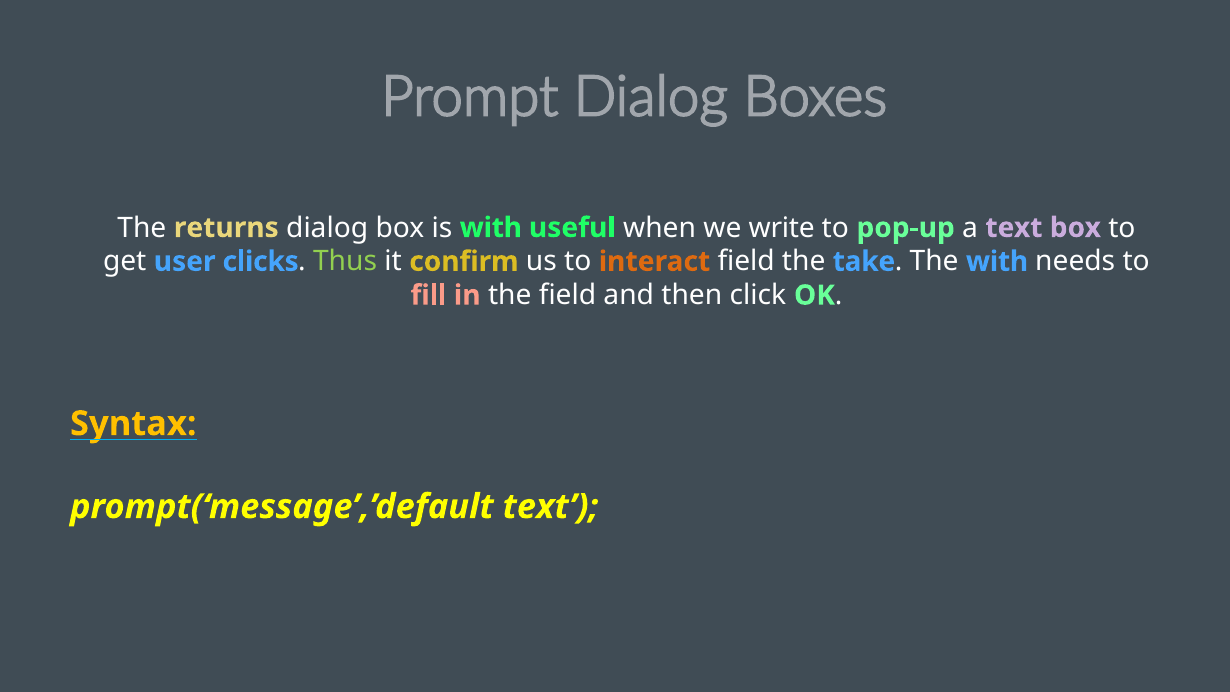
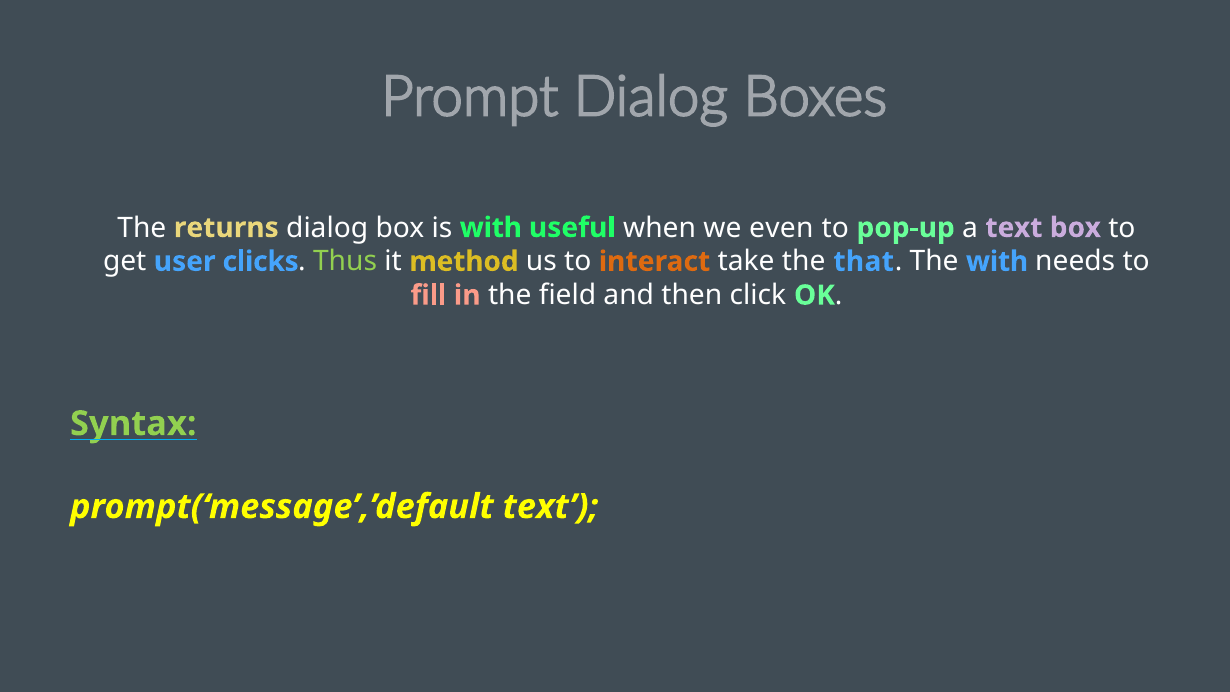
write: write -> even (781, 228)
confirm: confirm -> method (464, 261)
interact field: field -> take (746, 261)
take: take -> that (864, 261)
Syntax colour: yellow -> light green (133, 424)
